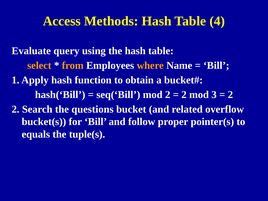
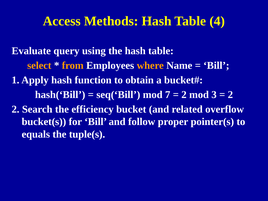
mod 2: 2 -> 7 (168, 95)
questions: questions -> efficiency (93, 109)
